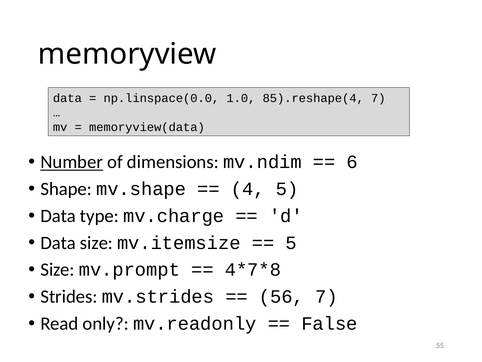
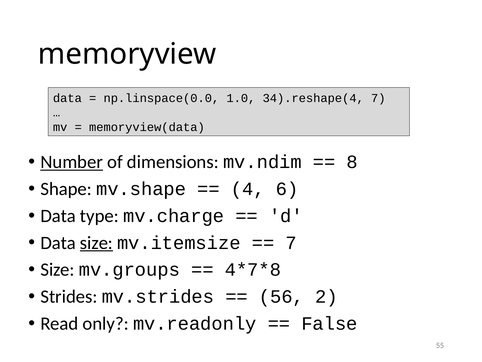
85).reshape(4: 85).reshape(4 -> 34).reshape(4 (313, 98)
6: 6 -> 8 (352, 162)
4 5: 5 -> 6 (287, 189)
size underline: none -> present (96, 242)
5: 5 -> 7 (291, 242)
mv.prompt: mv.prompt -> mv.groups (129, 269)
56 7: 7 -> 2 (326, 296)
